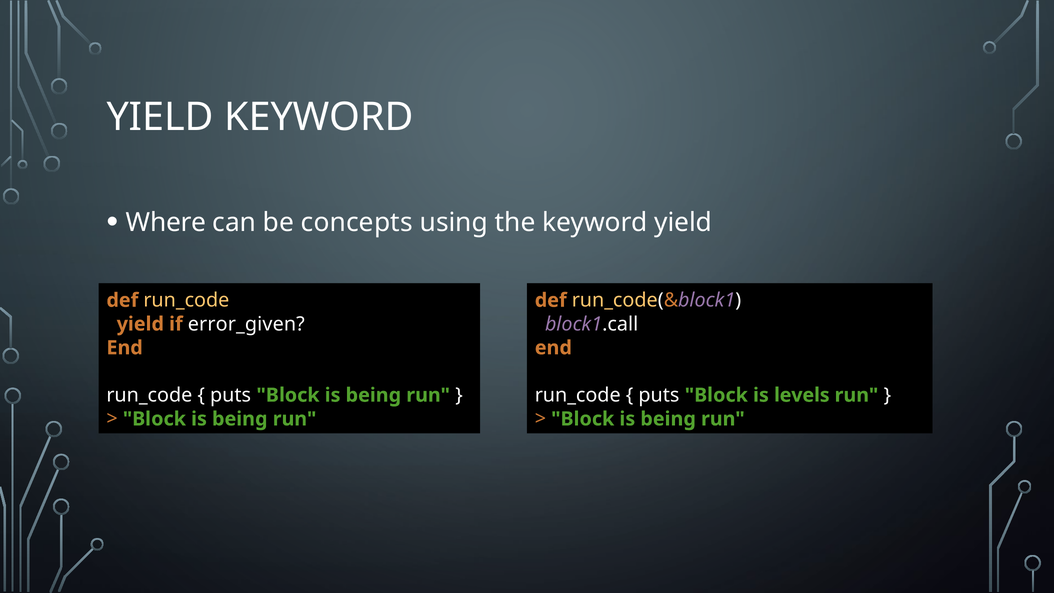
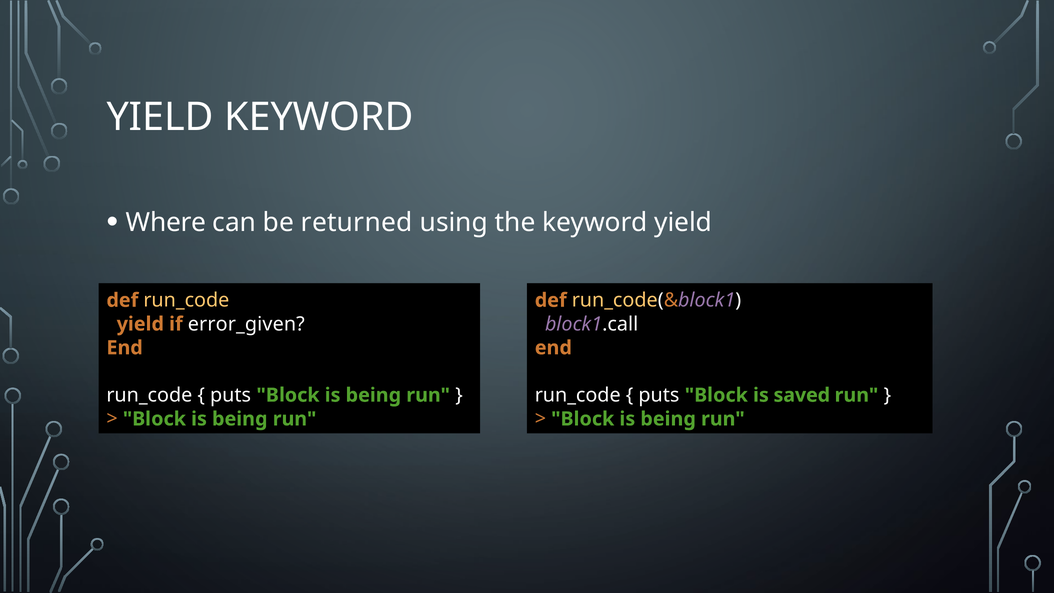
concepts: concepts -> returned (357, 222)
levels: levels -> saved (802, 395)
